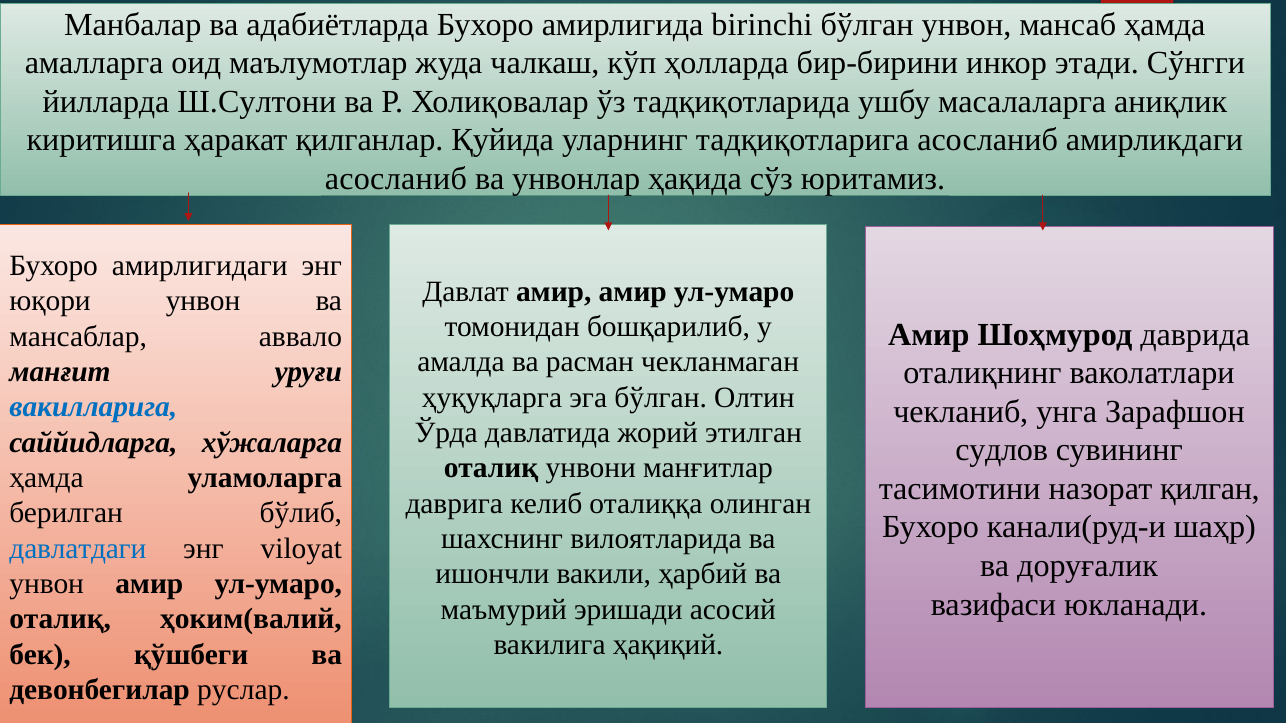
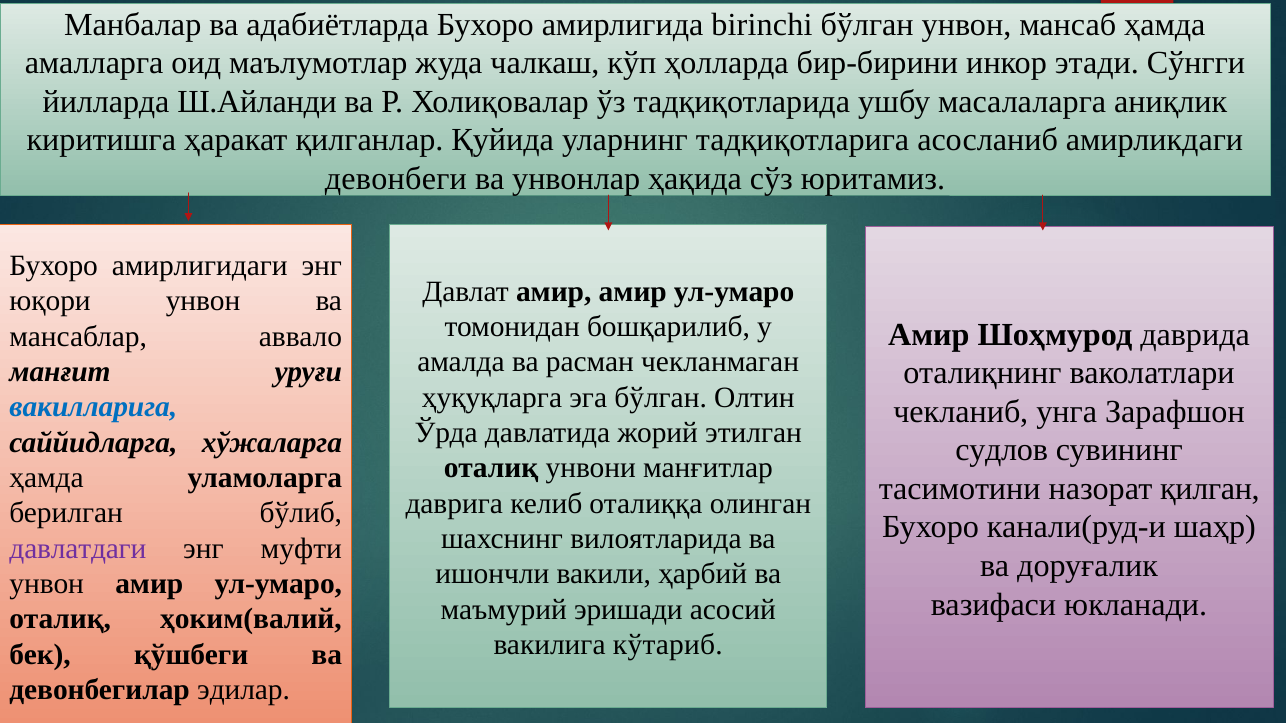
Ш.Султони: Ш.Султони -> Ш.Айланди (257, 102)
асосланиб: асосланиб -> девонбеги (396, 179)
давлатдаги colour: blue -> purple (78, 549)
viloyat: viloyat -> муфти (301, 549)
ҳақиқий: ҳақиқий -> кўтариб (668, 645)
руслар: руслар -> эдилар (244, 690)
